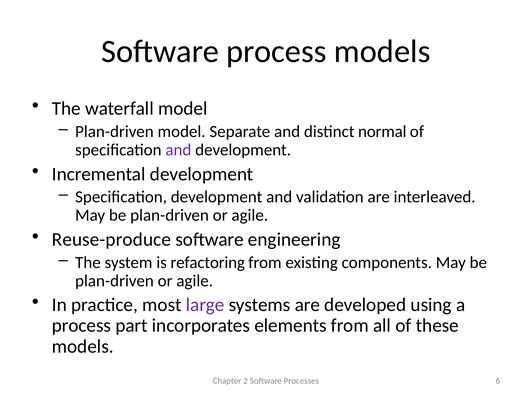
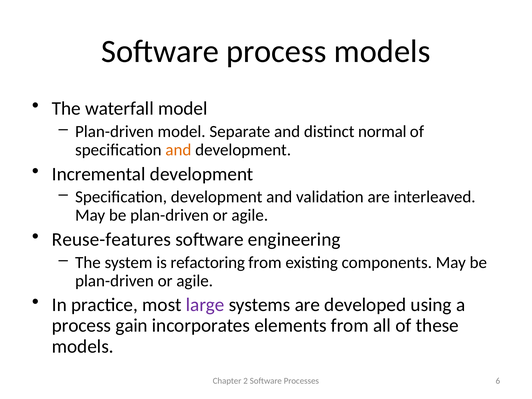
and colour: purple -> orange (178, 150)
Reuse-produce: Reuse-produce -> Reuse-features (111, 239)
part: part -> gain (132, 326)
